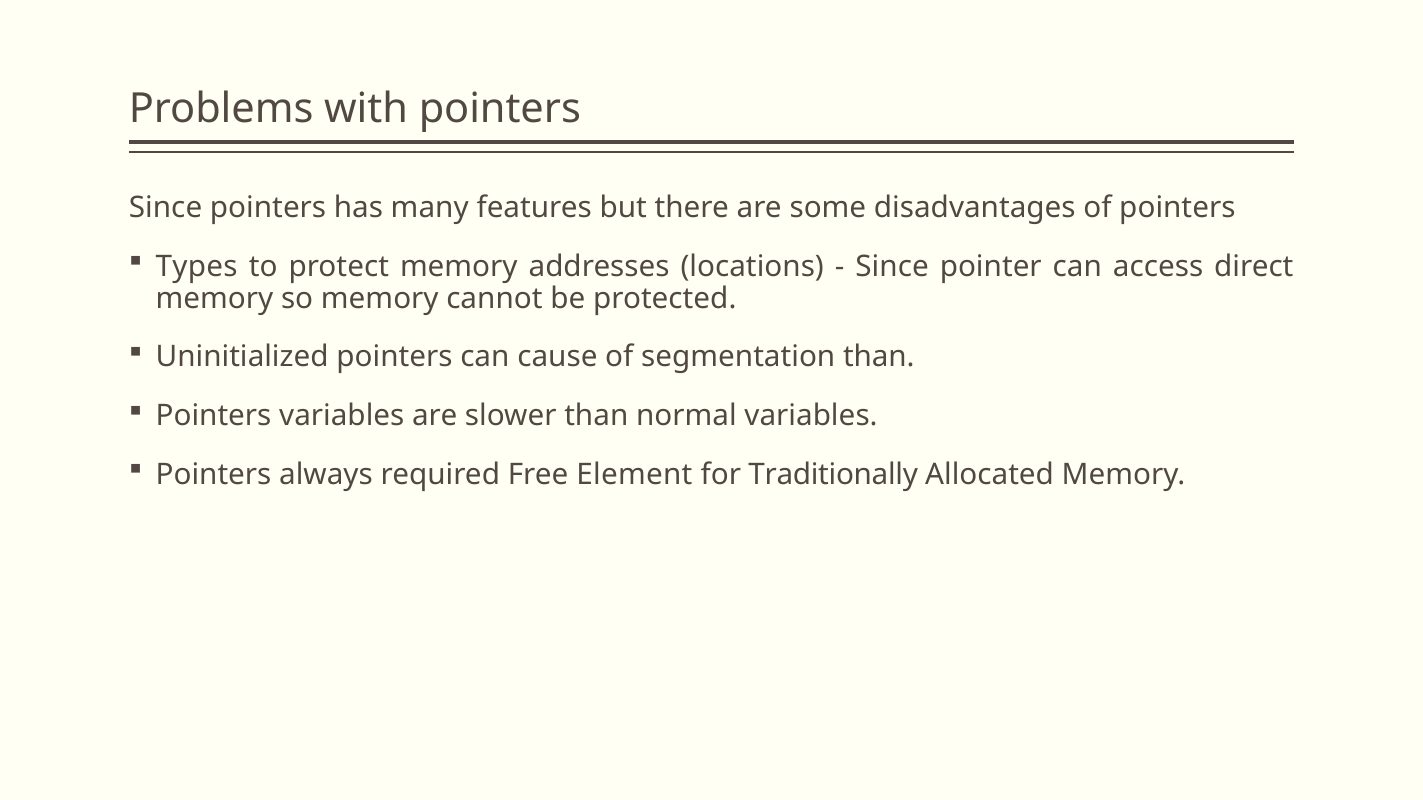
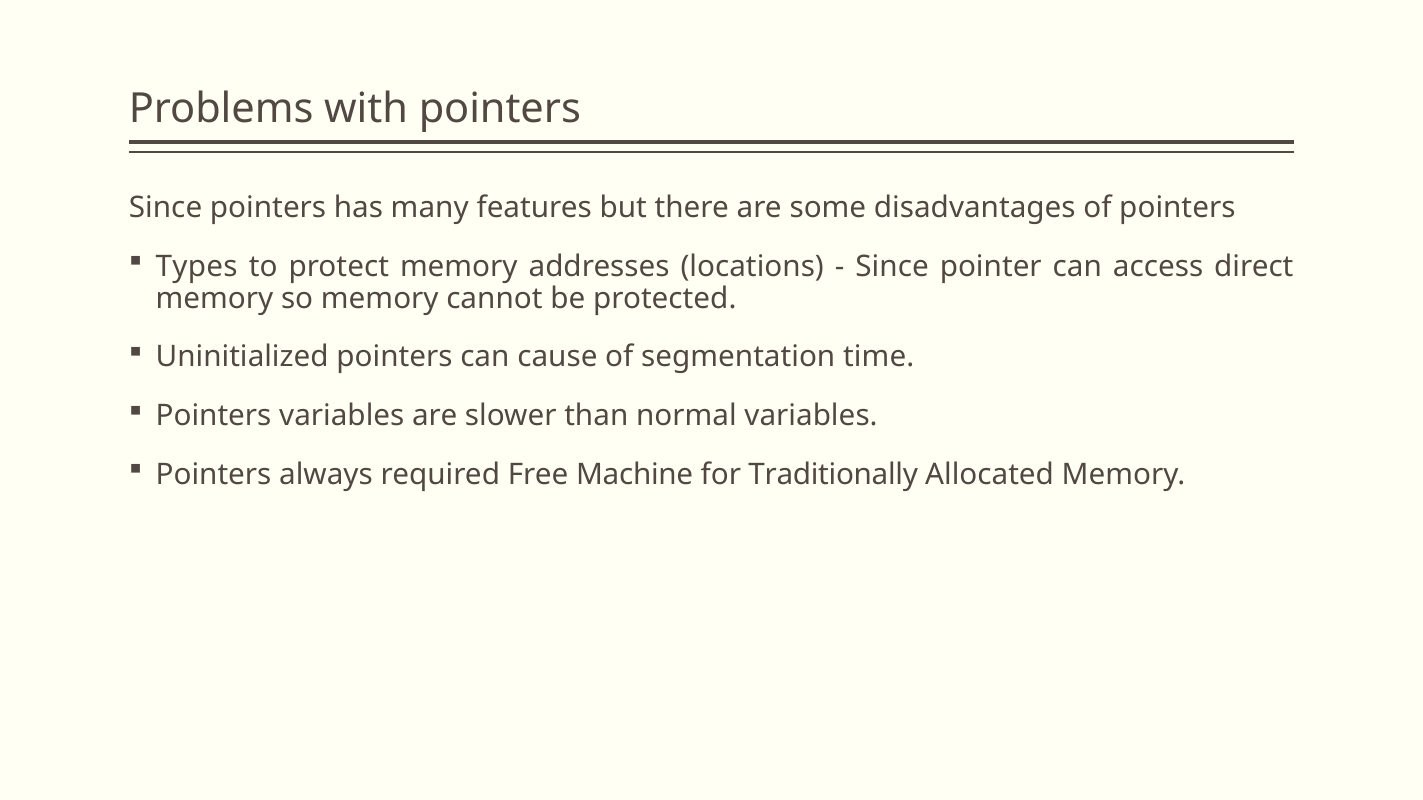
segmentation than: than -> time (879, 357)
Element: Element -> Machine (635, 475)
